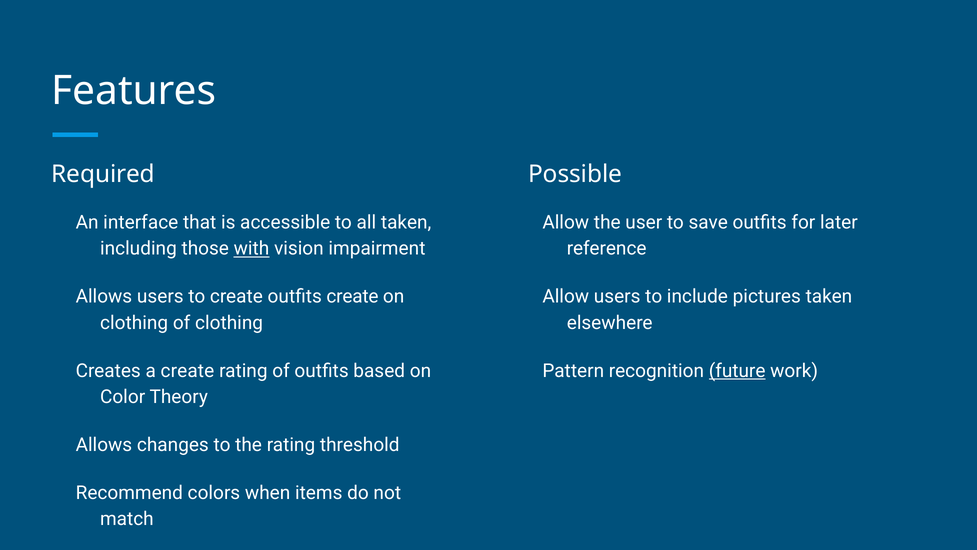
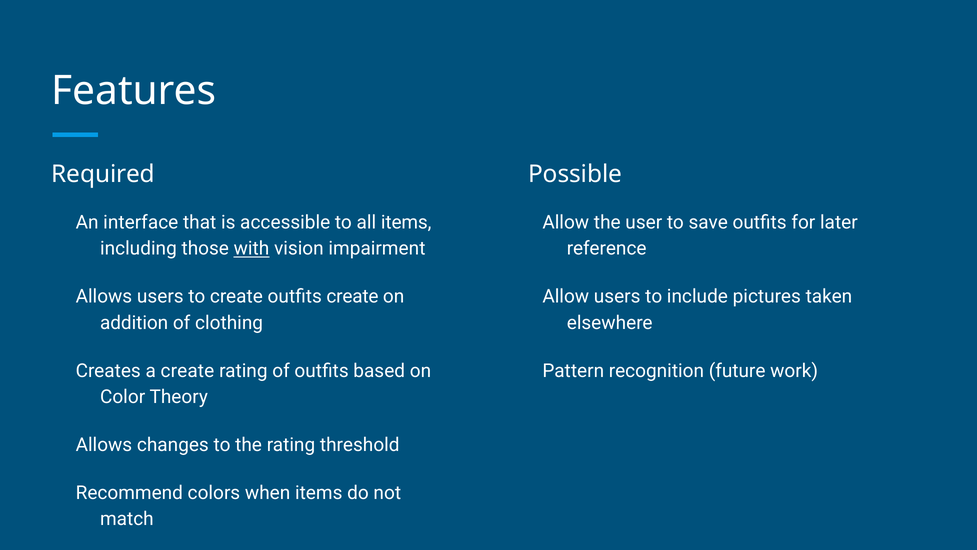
all taken: taken -> items (406, 222)
clothing: clothing -> addition (134, 323)
future underline: present -> none (737, 370)
